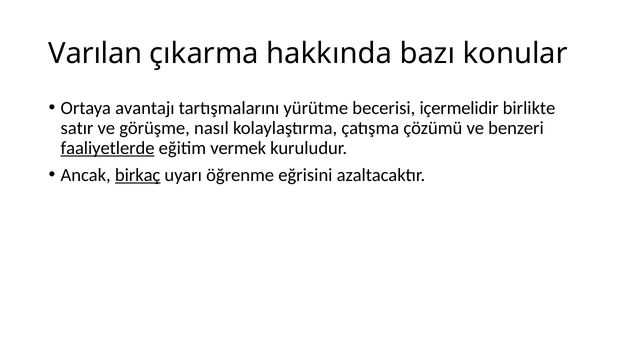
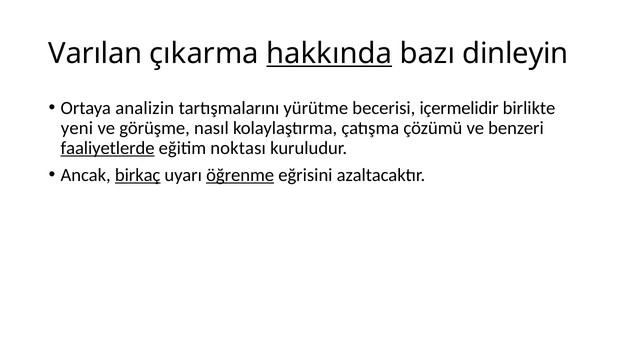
hakkında underline: none -> present (329, 54)
konular: konular -> dinleyin (515, 54)
avantajı: avantajı -> analizin (145, 108)
satır: satır -> yeni (77, 128)
vermek: vermek -> noktası (238, 148)
öğrenme underline: none -> present (240, 175)
